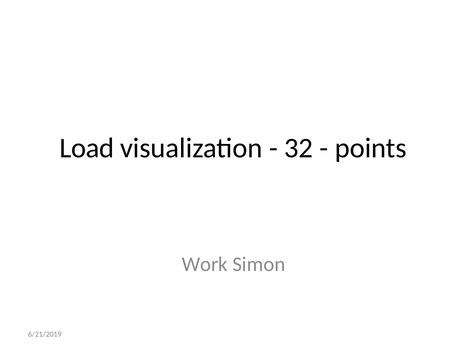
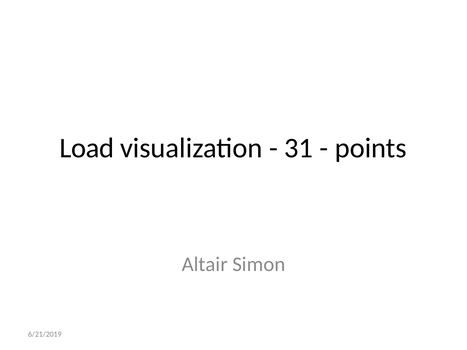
32: 32 -> 31 (299, 148)
Work: Work -> Altair (205, 265)
